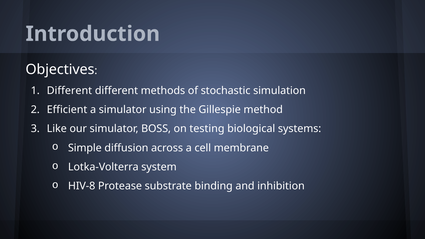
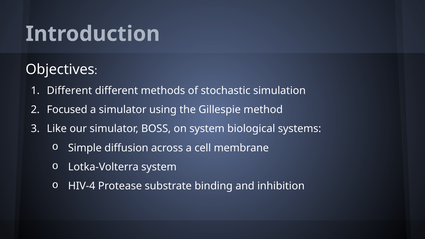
Efficient: Efficient -> Focused (67, 110)
on testing: testing -> system (207, 129)
HIV-8: HIV-8 -> HIV-4 (82, 186)
